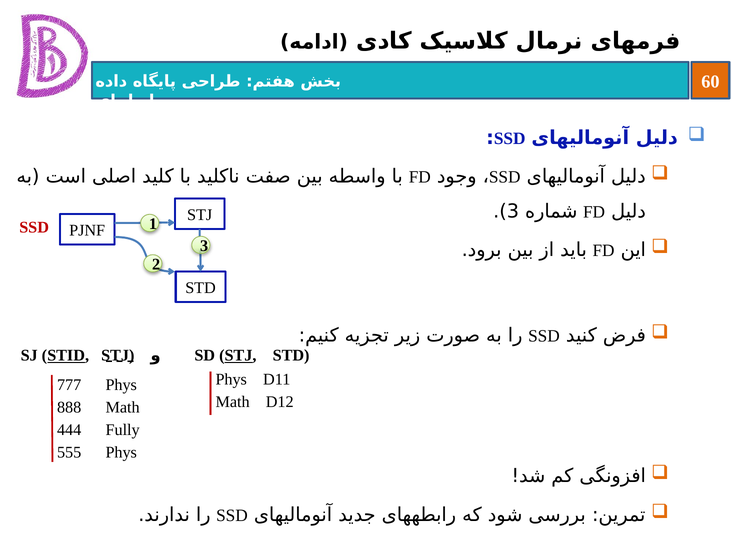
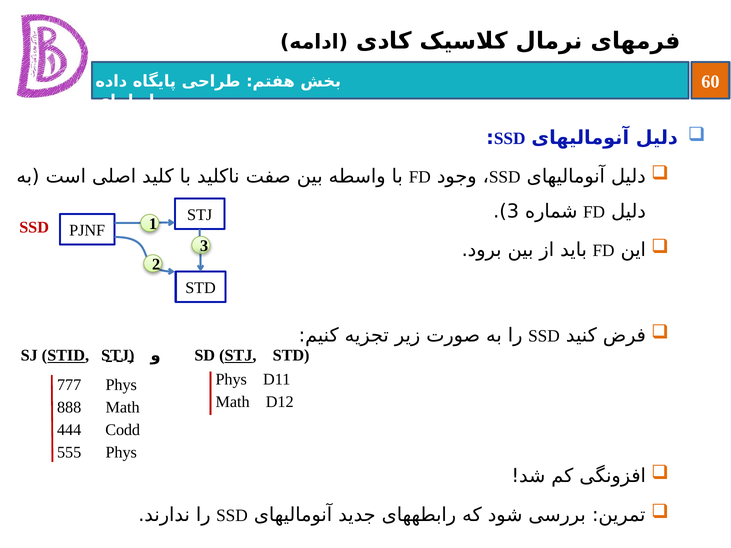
Fully: Fully -> Codd (123, 430)
